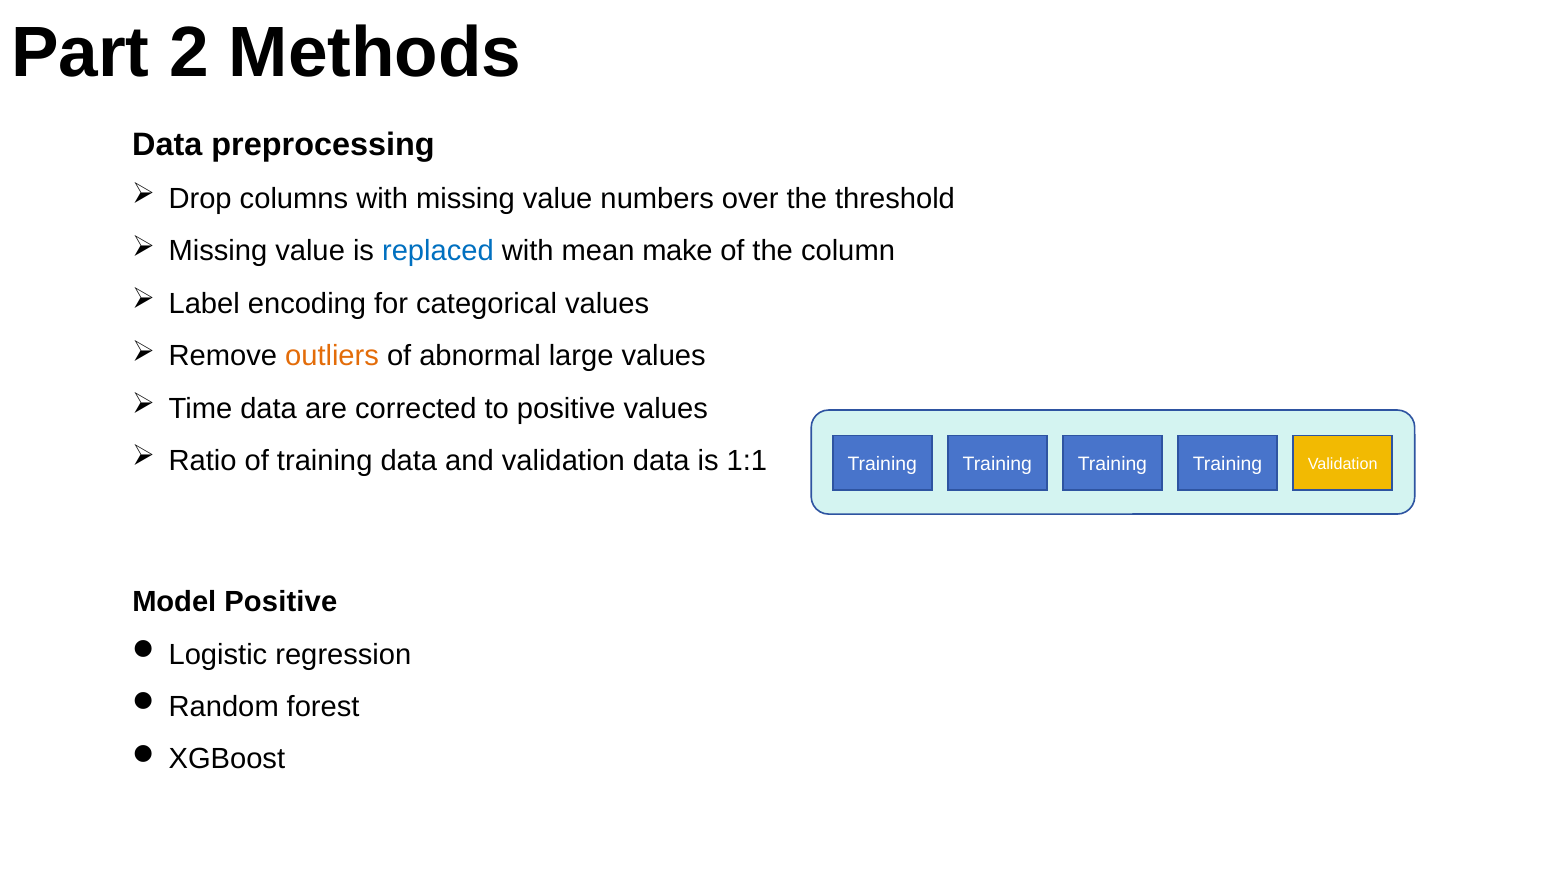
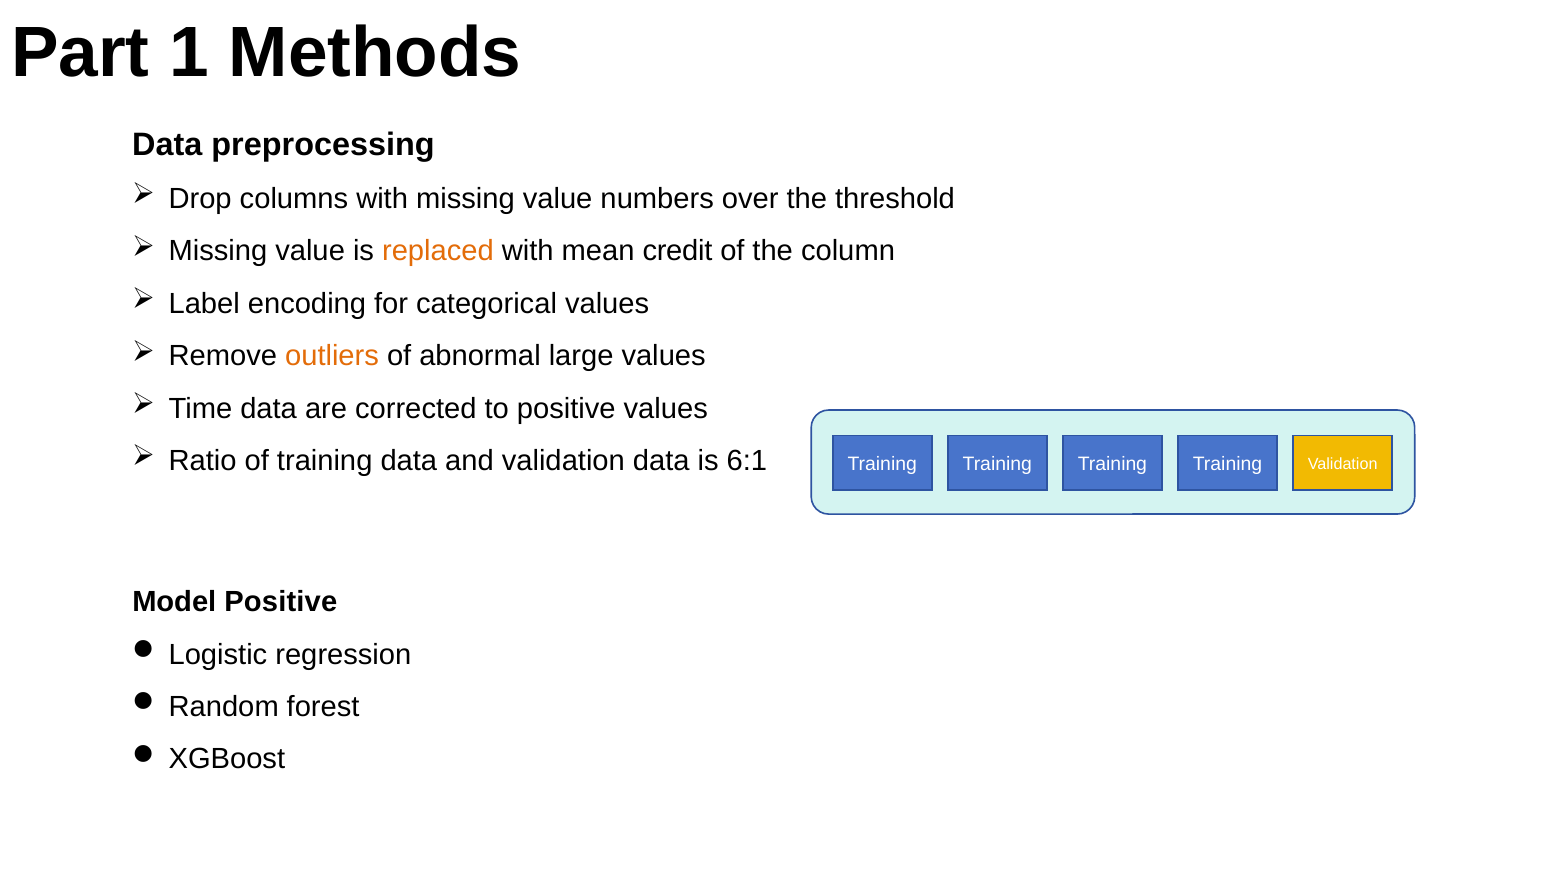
2: 2 -> 1 (189, 53)
replaced colour: blue -> orange (438, 251)
make: make -> credit (677, 251)
1:1: 1:1 -> 6:1 (747, 461)
